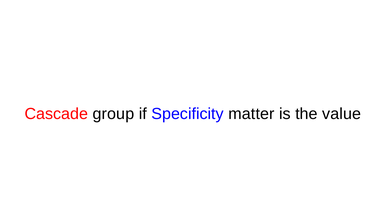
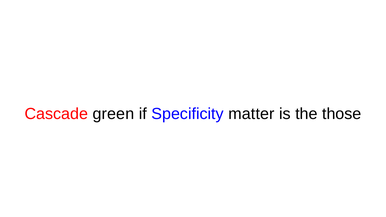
group: group -> green (113, 114)
value: value -> those (342, 114)
